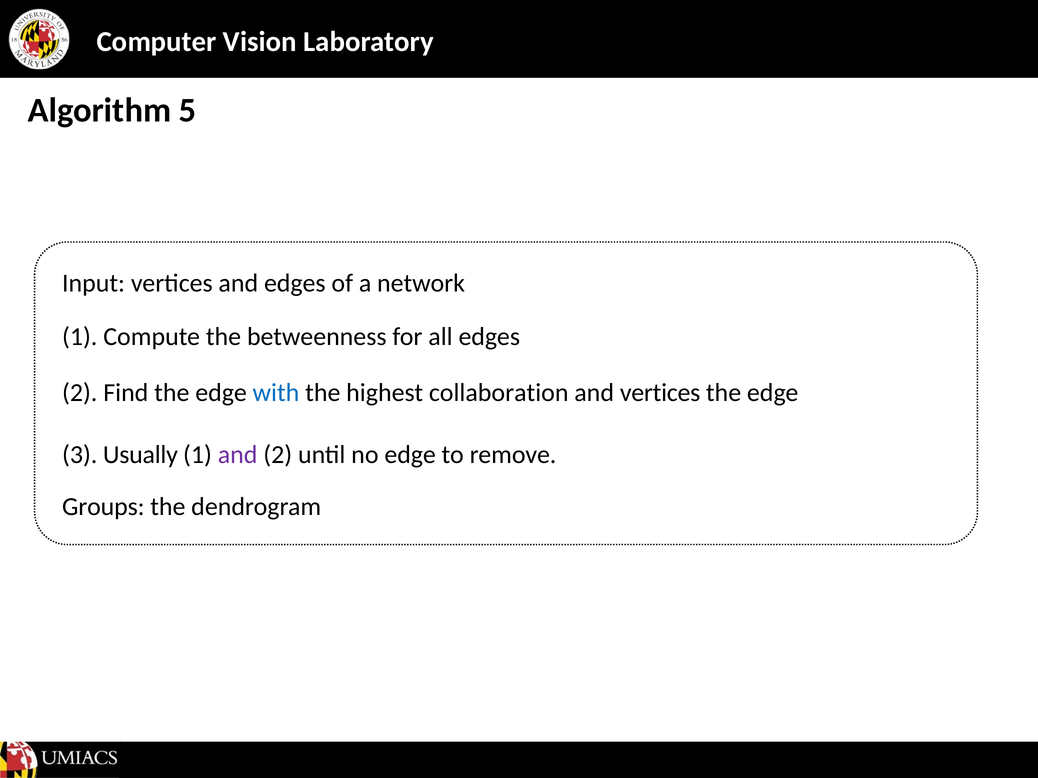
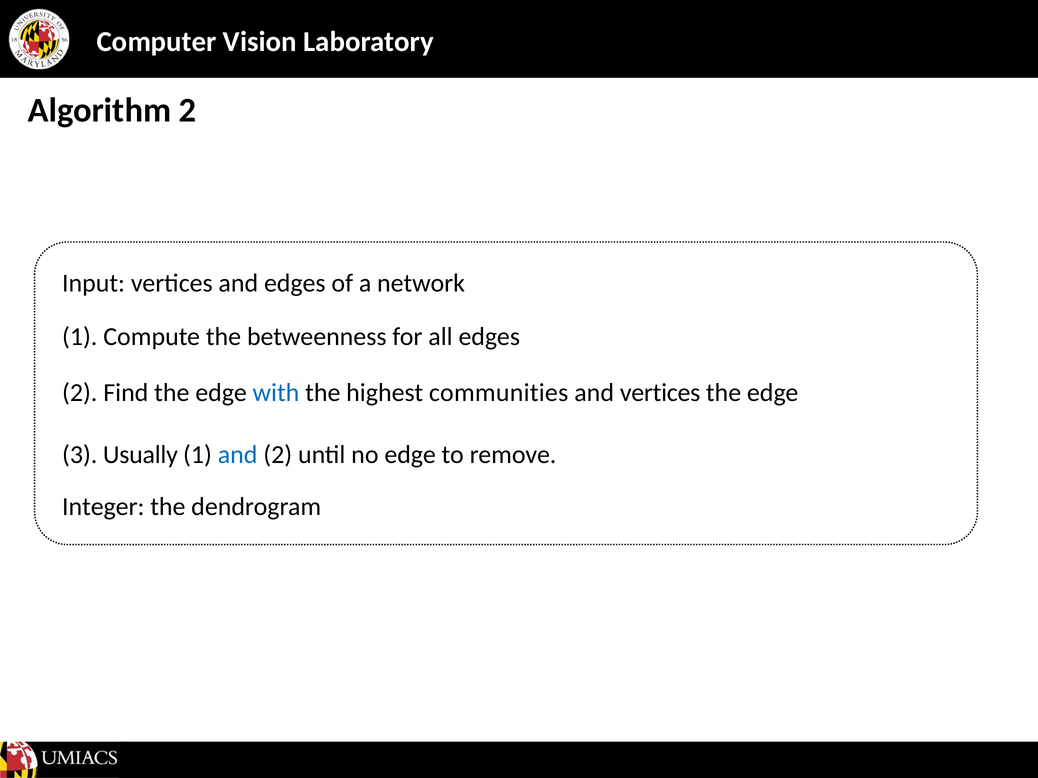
Algorithm 5: 5 -> 2 (188, 111)
collaboration: collaboration -> communities (499, 393)
and colour: purple -> blue (238, 455)
Groups: Groups -> Integer (103, 507)
